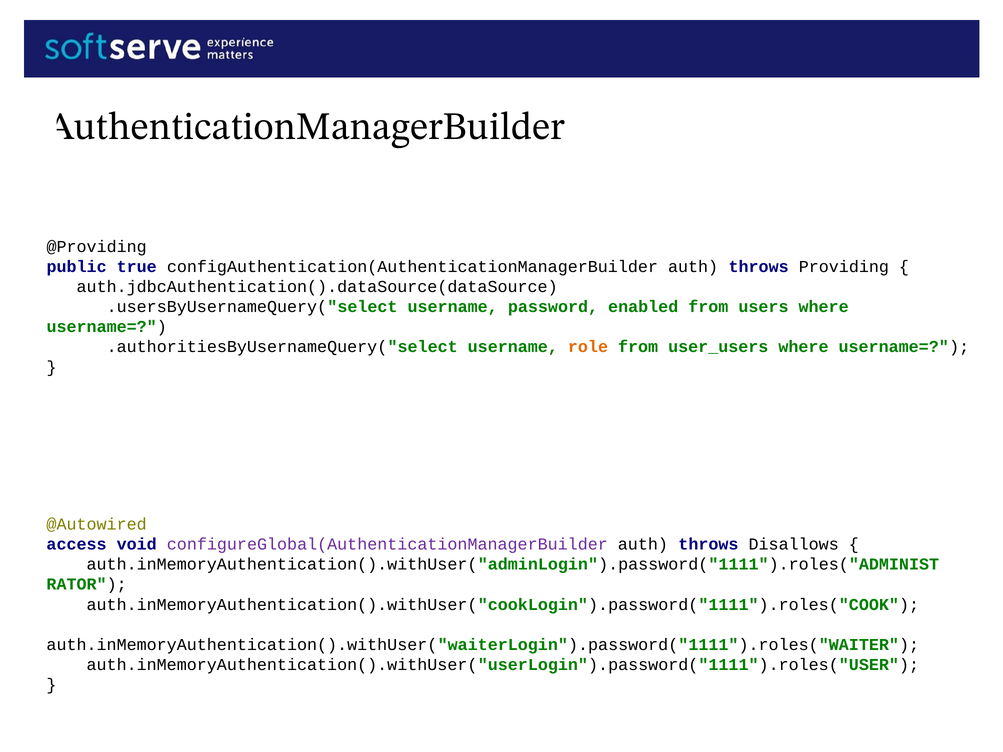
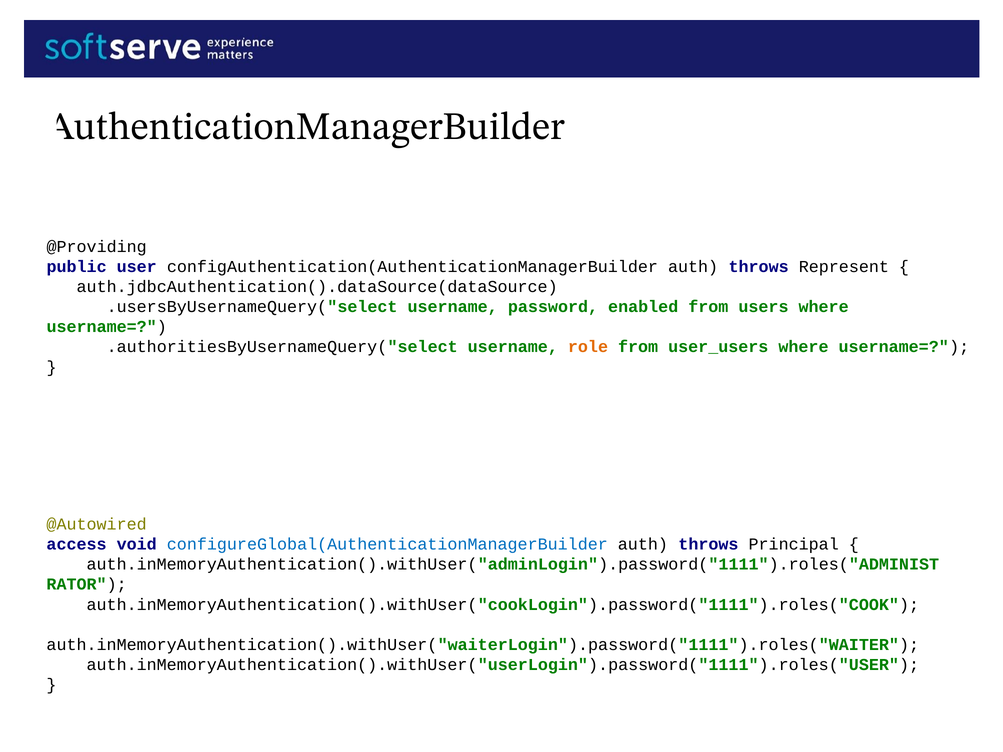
true: true -> user (137, 267)
Providing: Providing -> Represent (844, 267)
configureGlobal(AuthenticationManagerBuilder colour: purple -> blue (387, 545)
Disallows: Disallows -> Principal (794, 545)
